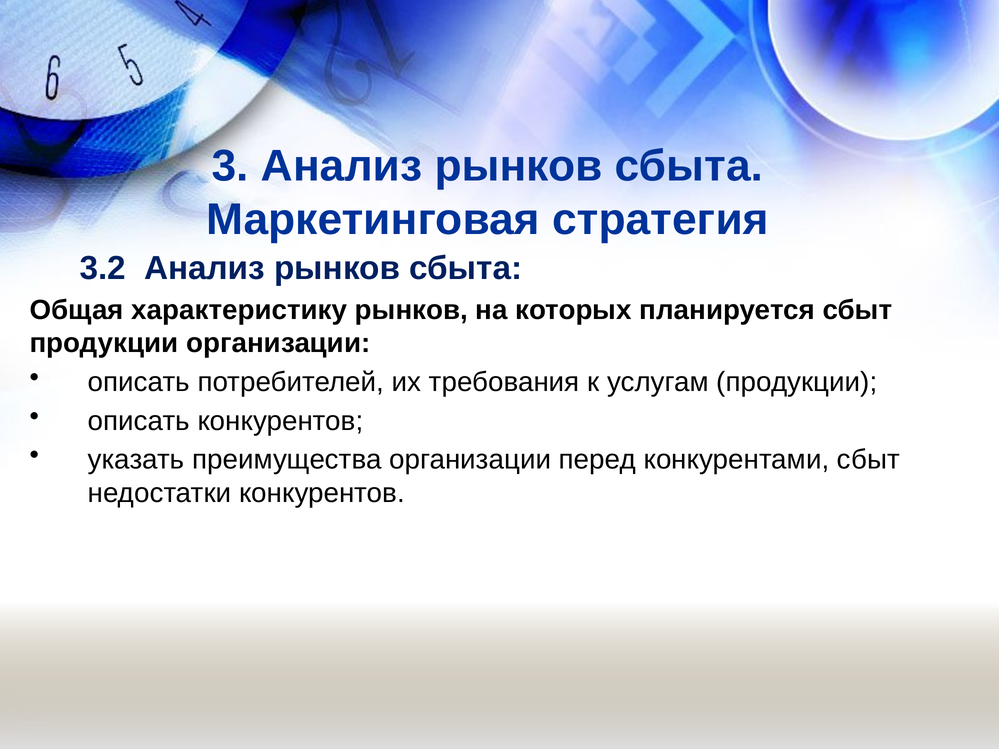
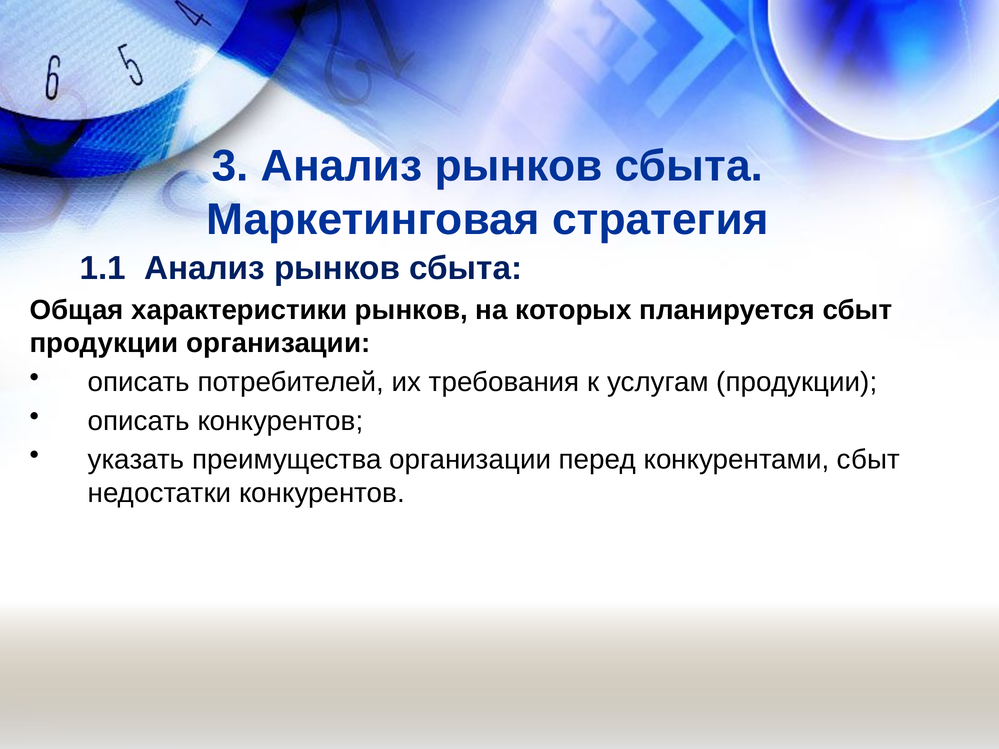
3.2: 3.2 -> 1.1 (103, 268)
характеристику: характеристику -> характеристики (239, 310)
